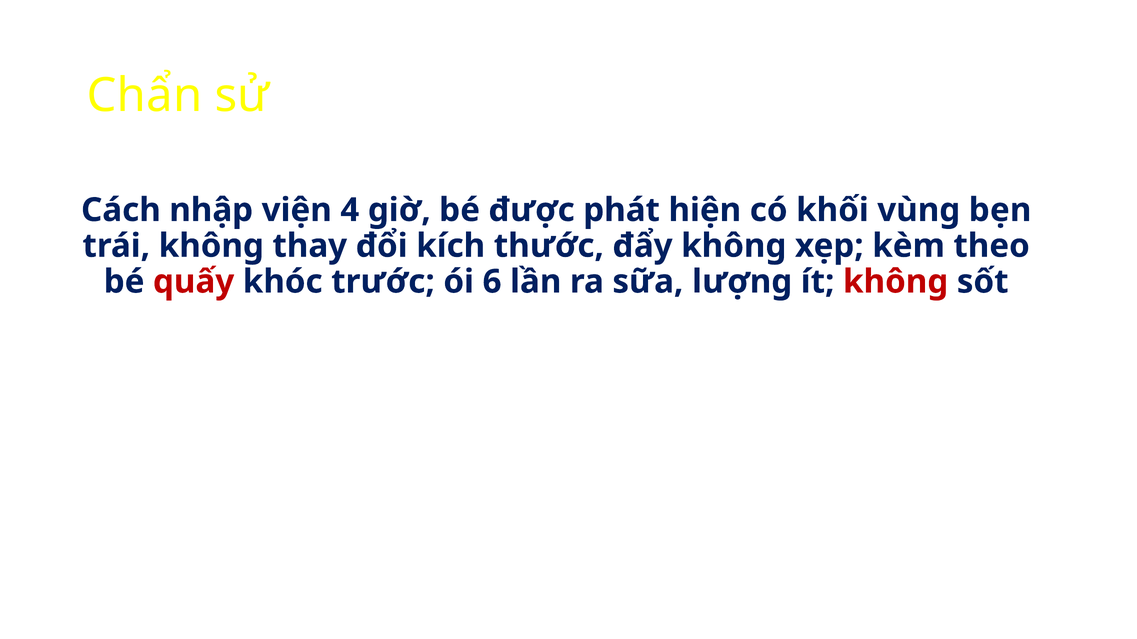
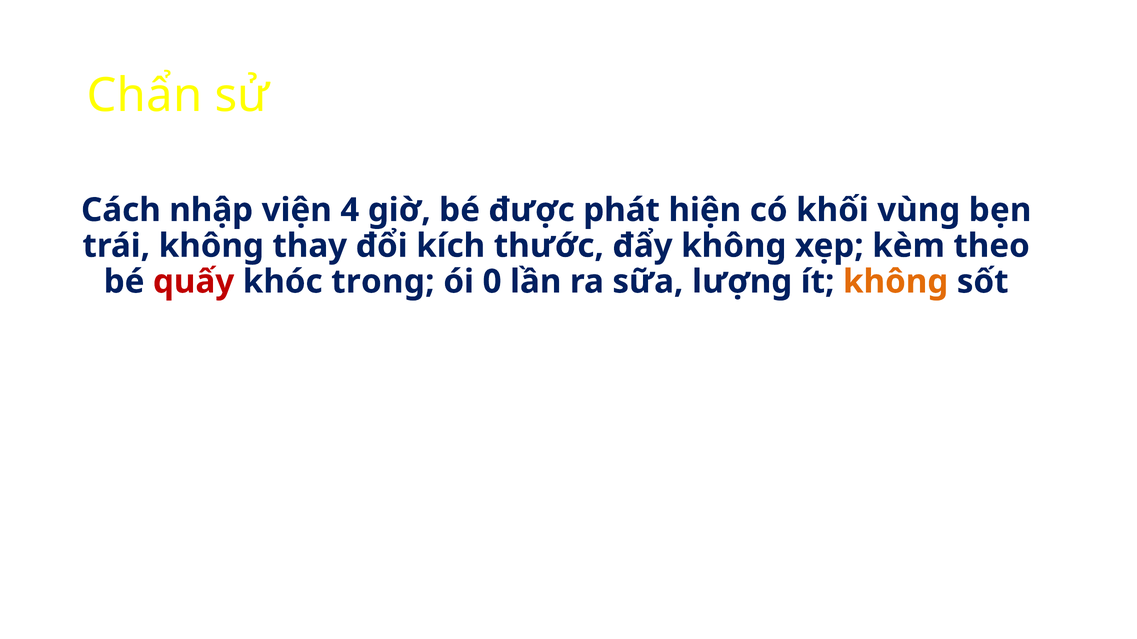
trước: trước -> trong (383, 282)
6: 6 -> 0 (492, 282)
không colour: red -> orange (896, 282)
